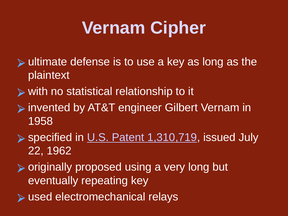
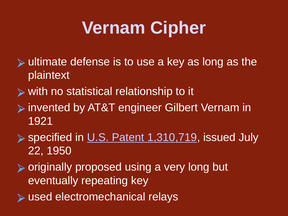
1958: 1958 -> 1921 (40, 121)
1962: 1962 -> 1950 (59, 151)
